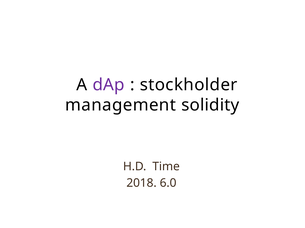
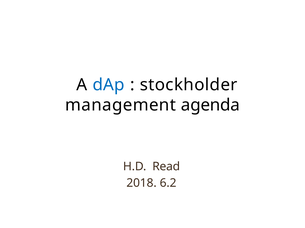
dAp colour: purple -> blue (109, 85)
solidity: solidity -> agenda (210, 105)
Time: Time -> Read (166, 167)
6.0: 6.0 -> 6.2 (168, 184)
